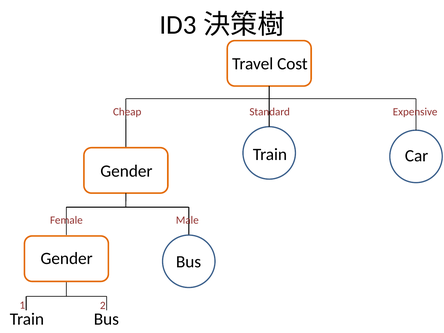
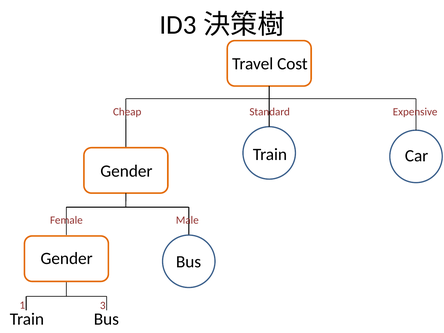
2: 2 -> 3 (103, 305)
